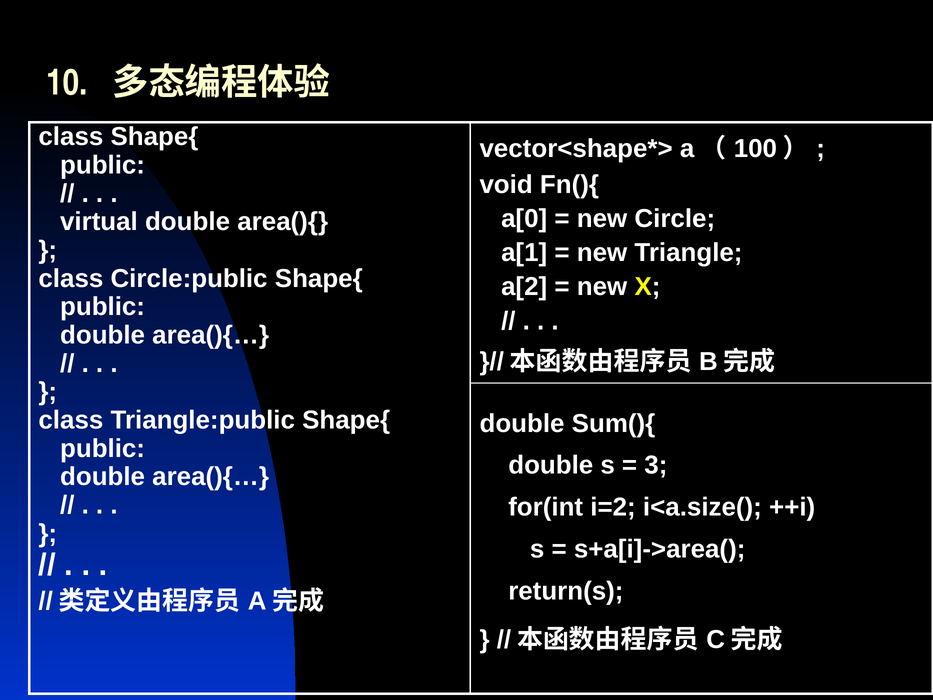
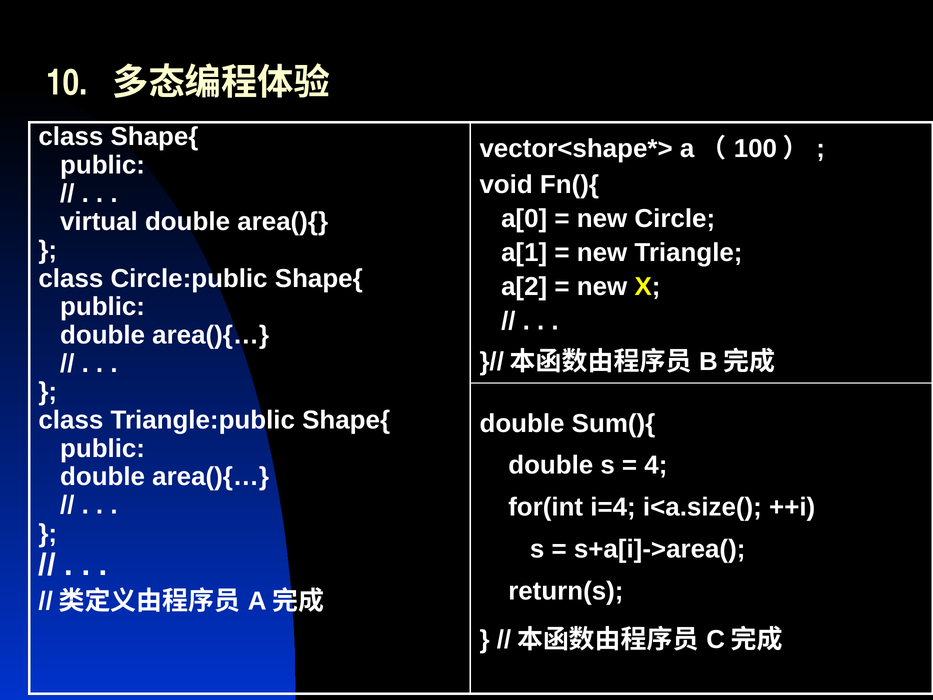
3: 3 -> 4 (656, 465)
i=2: i=2 -> i=4 (613, 507)
